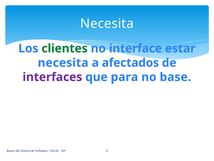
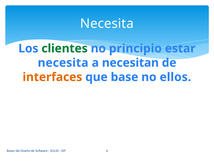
interface: interface -> principio (135, 48)
afectados: afectados -> necesitan (130, 63)
interfaces colour: purple -> orange (52, 77)
para: para -> base (124, 77)
base: base -> ellos (175, 77)
